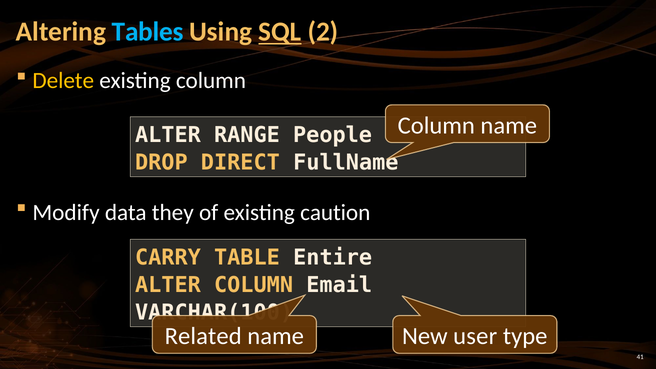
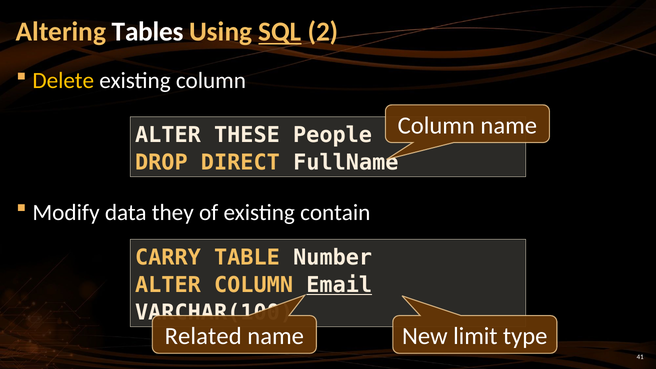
Tables colour: light blue -> white (148, 32)
RANGE: RANGE -> THESE (247, 135)
caution: caution -> contain (335, 213)
Entire: Entire -> Number (333, 258)
Email underline: none -> present (339, 285)
user: user -> limit (475, 336)
